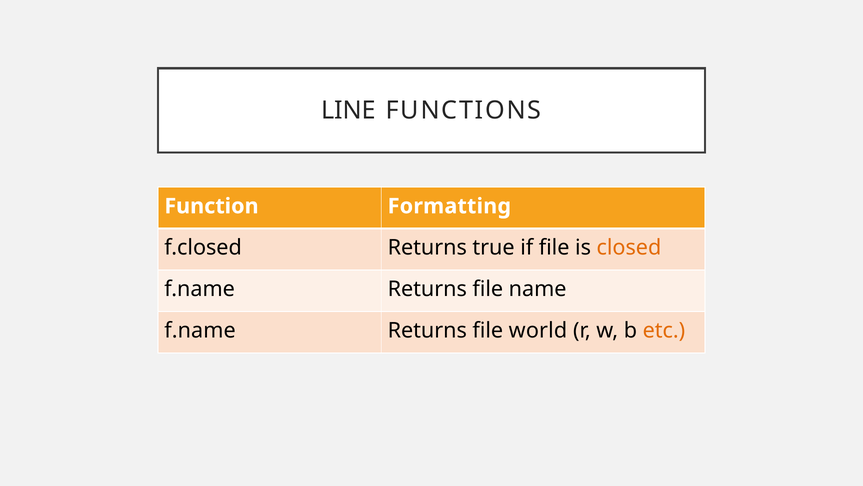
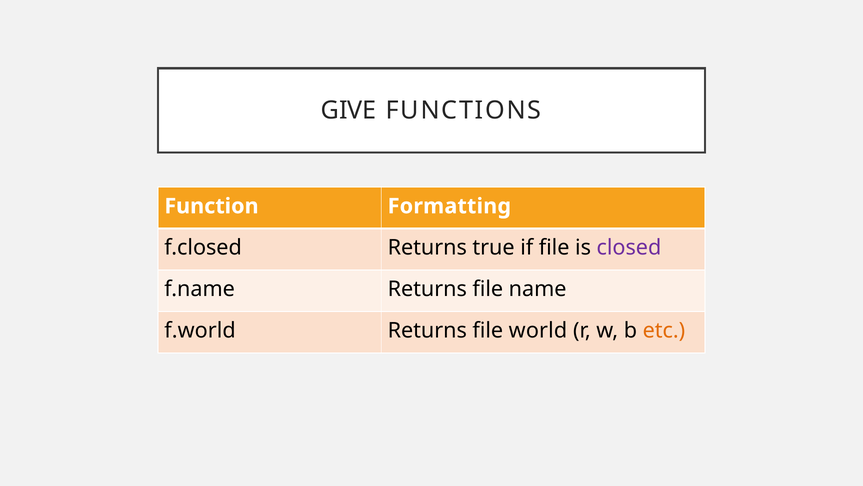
LINE: LINE -> GIVE (349, 110)
closed colour: orange -> purple (629, 247)
f.name: f.name -> f.world (200, 330)
